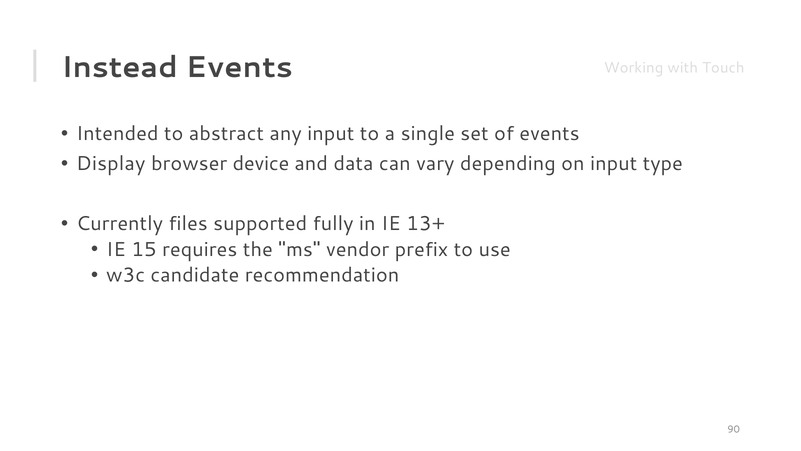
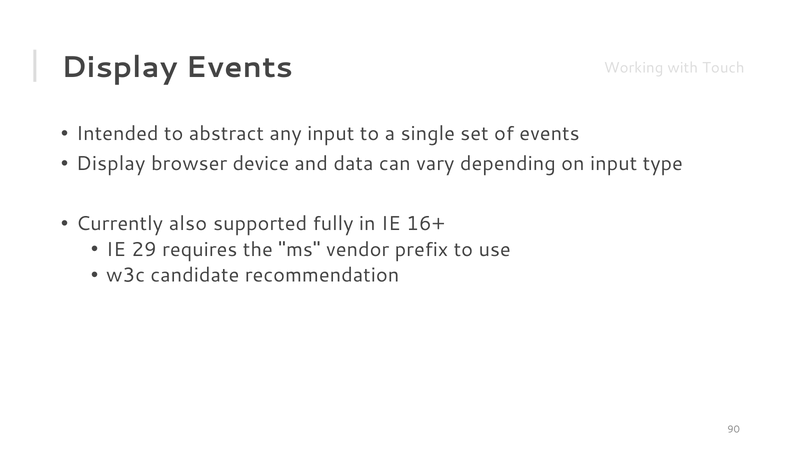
Instead: Instead -> Display (119, 67)
files: files -> also (188, 224)
13+: 13+ -> 16+ (426, 224)
15: 15 -> 29 (144, 249)
